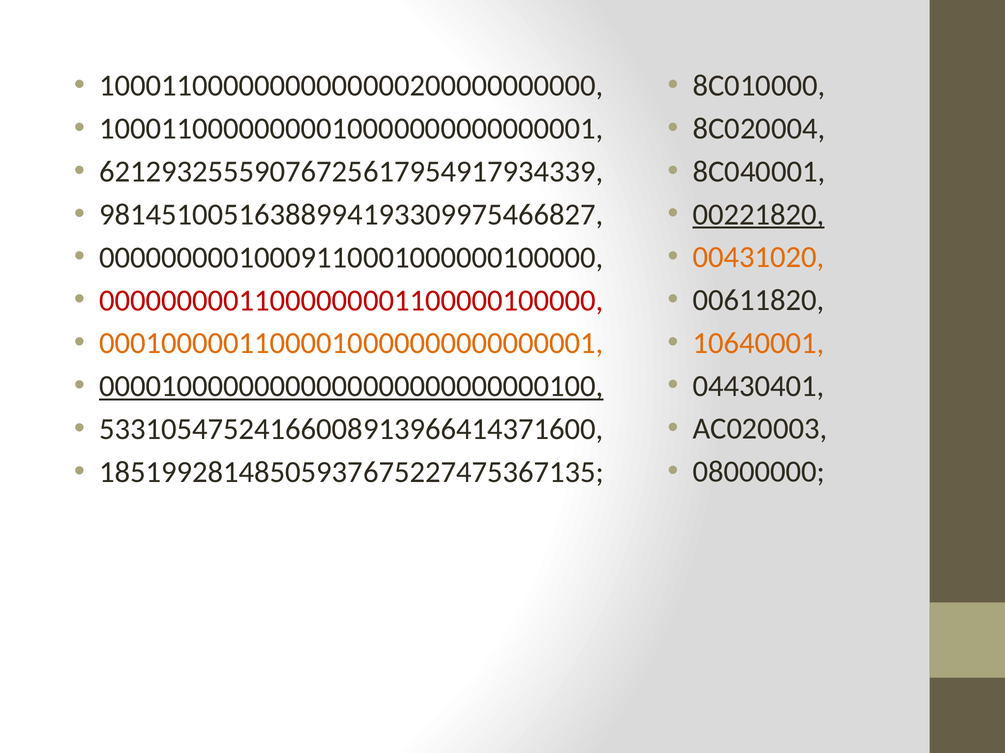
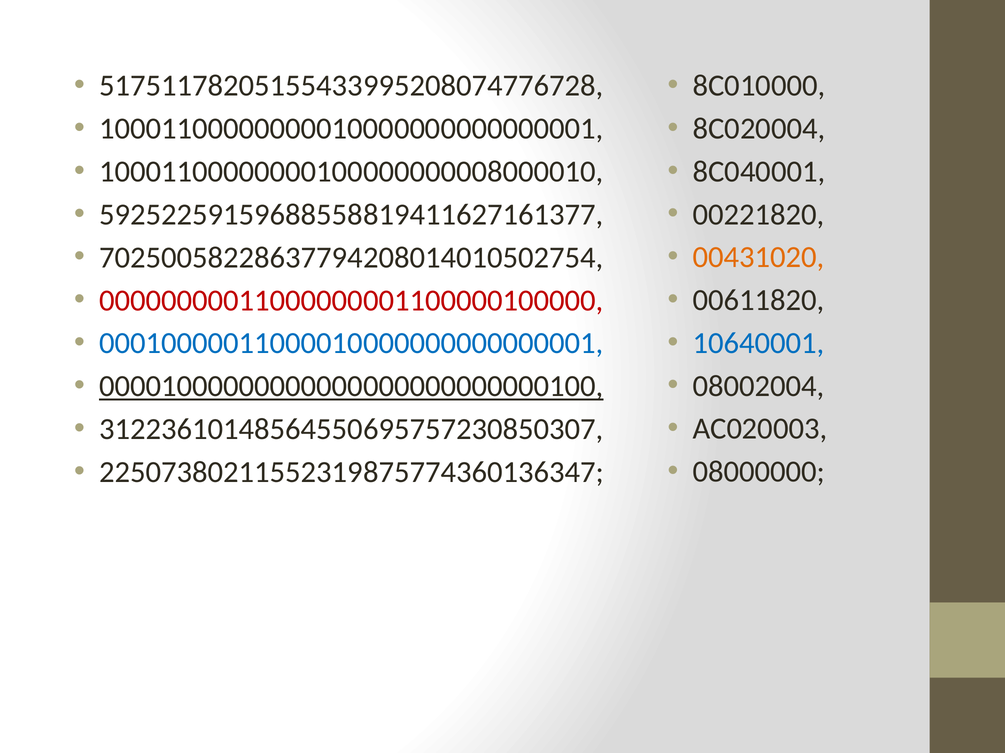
10001100000000000000200000000000: 10001100000000000000200000000000 -> 51751178205155433995208074776728 (351, 86)
62129325559076725617954917934339: 62129325559076725617954917934339 -> 10001100000000100000000008000010 (351, 172)
00221820 underline: present -> none (759, 215)
98145100516388994193309975466827: 98145100516388994193309975466827 -> 59252259159688558819411627161377 (351, 215)
00000000010009110001000000100000: 00000000010009110001000000100000 -> 70250058228637794208014010502754 (351, 258)
10640001 colour: orange -> blue (759, 343)
00010000011000010000000000000001 colour: orange -> blue (351, 344)
04430401: 04430401 -> 08002004 (759, 386)
53310547524166008913966414371600: 53310547524166008913966414371600 -> 31223610148564550695757230850307 (351, 430)
18519928148505937675227475367135: 18519928148505937675227475367135 -> 22507380211552319875774360136347 (352, 473)
